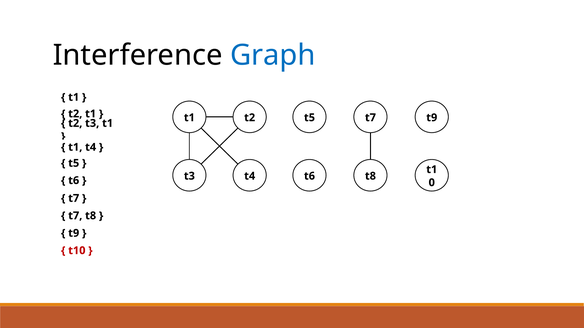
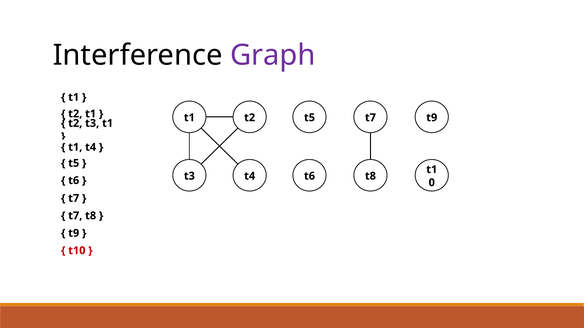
Graph colour: blue -> purple (273, 55)
